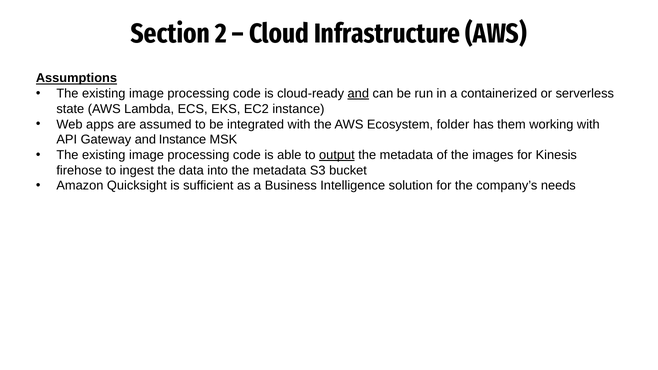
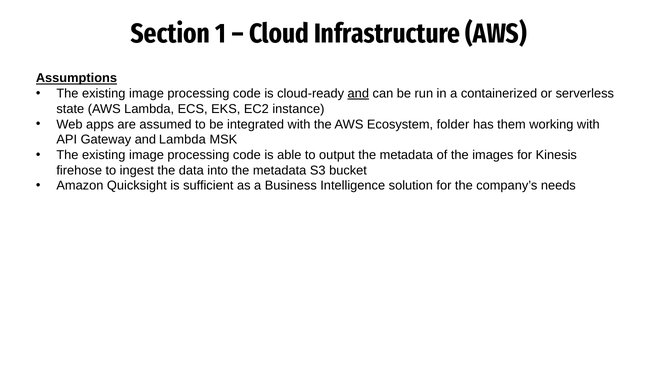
2: 2 -> 1 (221, 33)
and Instance: Instance -> Lambda (182, 140)
output underline: present -> none (337, 155)
